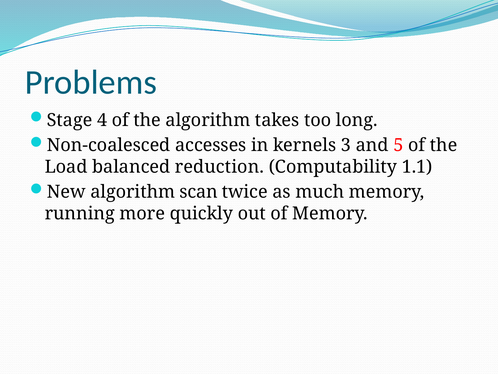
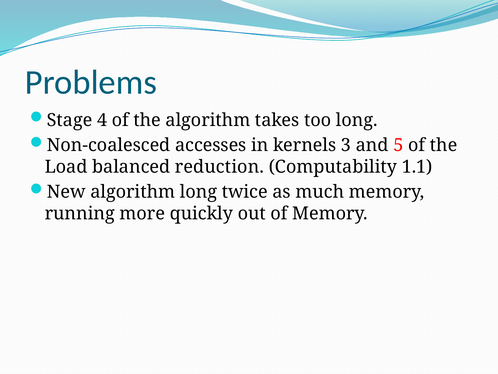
algorithm scan: scan -> long (198, 192)
